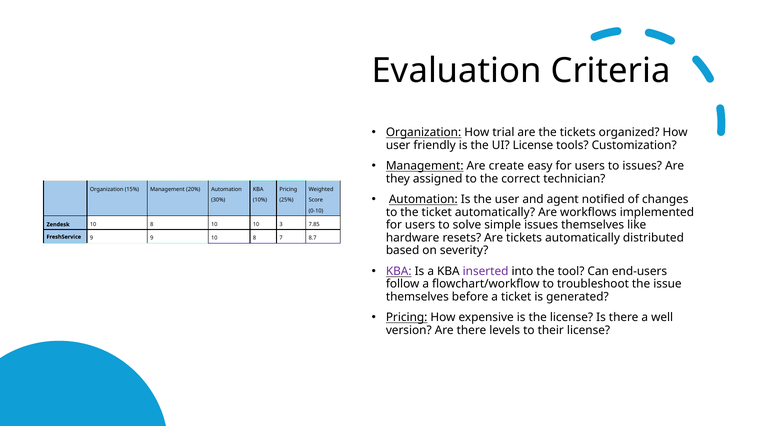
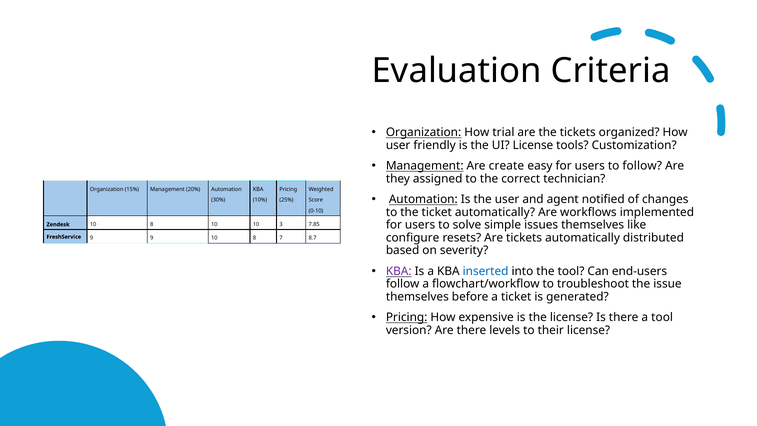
to issues: issues -> follow (642, 166)
hardware: hardware -> configure (413, 238)
inserted colour: purple -> blue (486, 271)
a well: well -> tool (662, 317)
